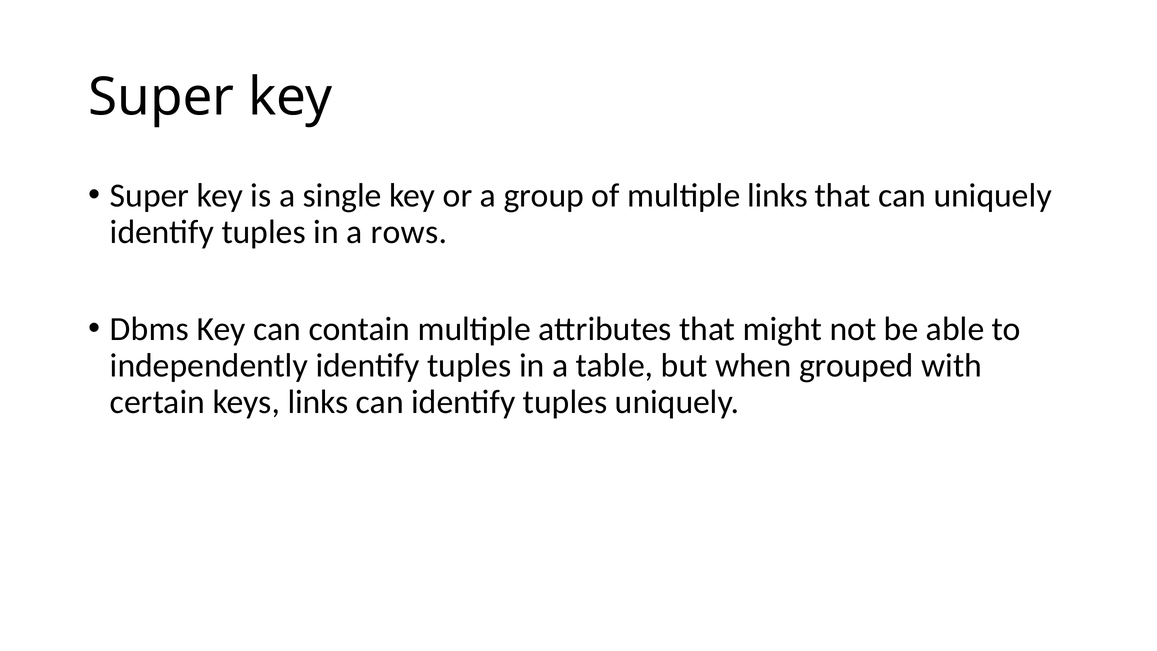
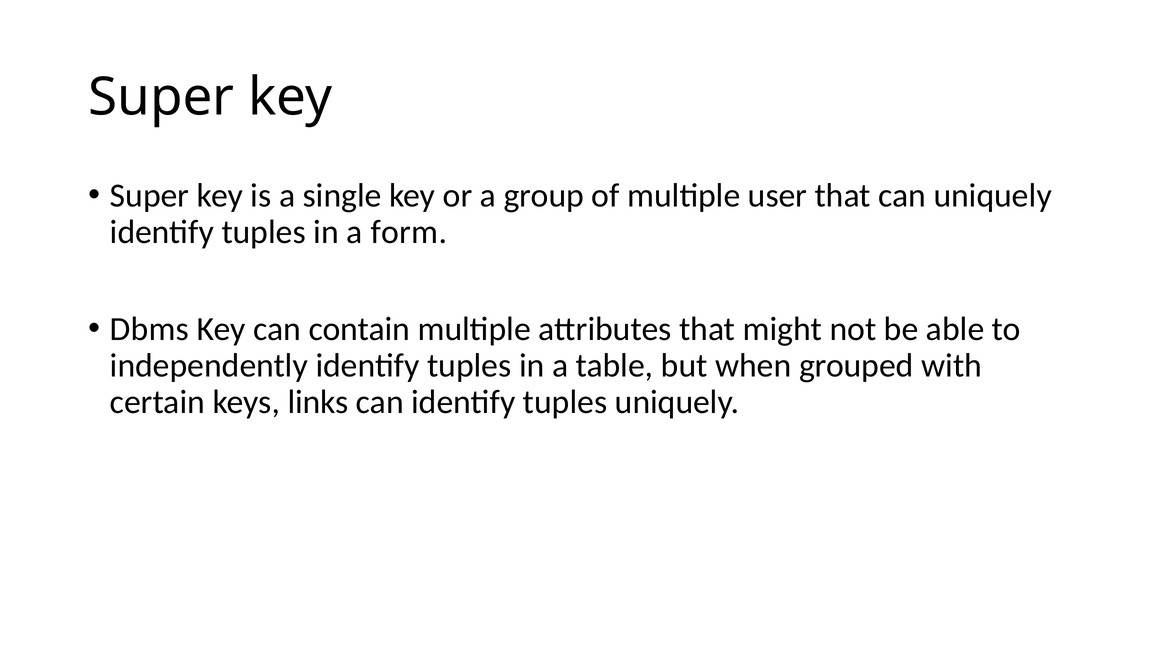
multiple links: links -> user (778, 196)
rows: rows -> form (409, 232)
